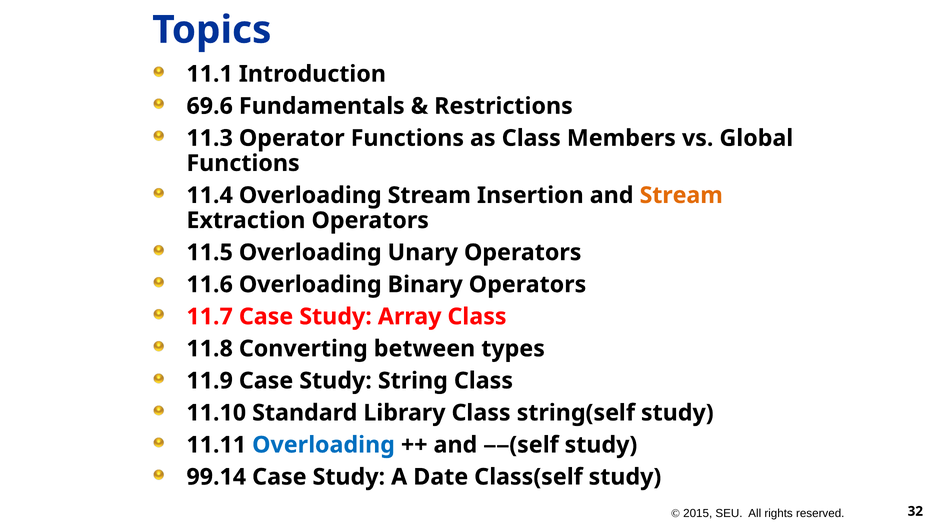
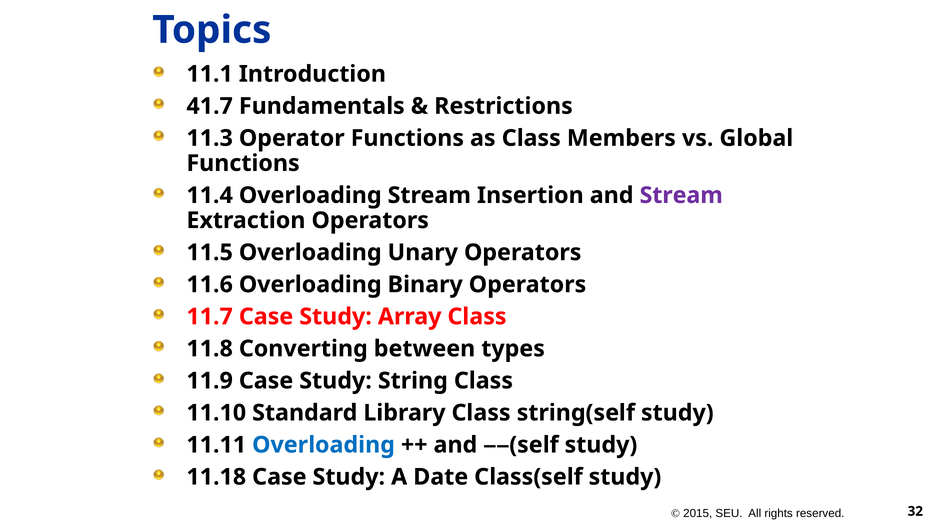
69.6: 69.6 -> 41.7 (210, 106)
Stream colour: orange -> purple (681, 195)
99.14: 99.14 -> 11.18 (216, 477)
